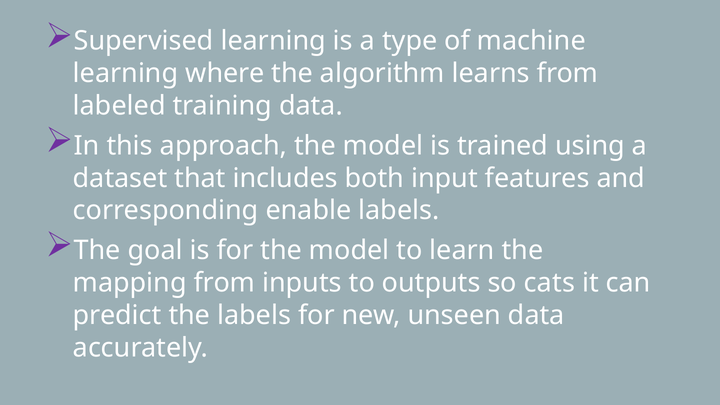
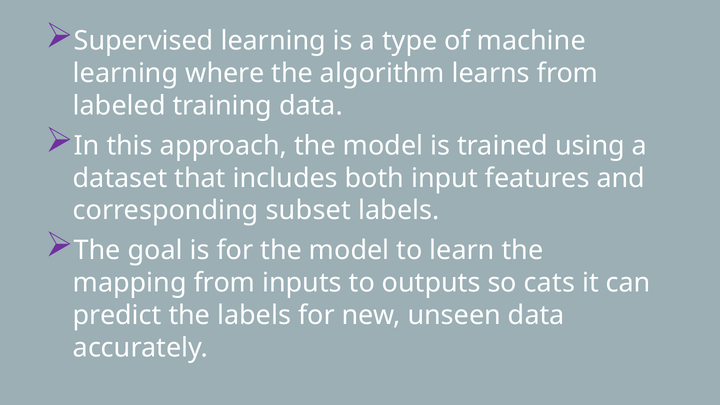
enable: enable -> subset (308, 211)
